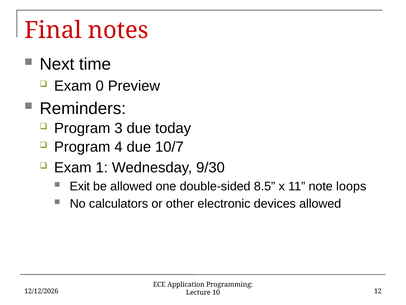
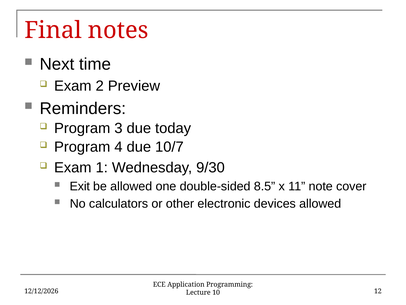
0: 0 -> 2 (100, 86)
loops: loops -> cover (351, 186)
